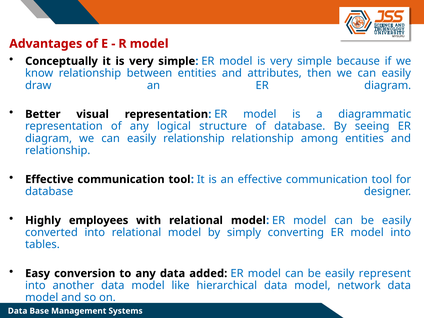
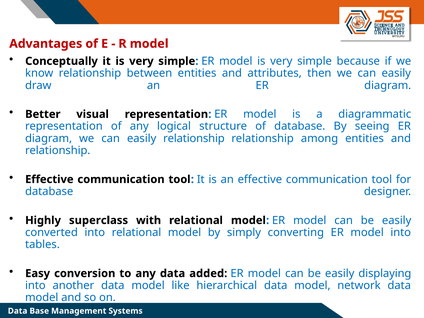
employees: employees -> superclass (99, 220)
represent: represent -> displaying (385, 273)
